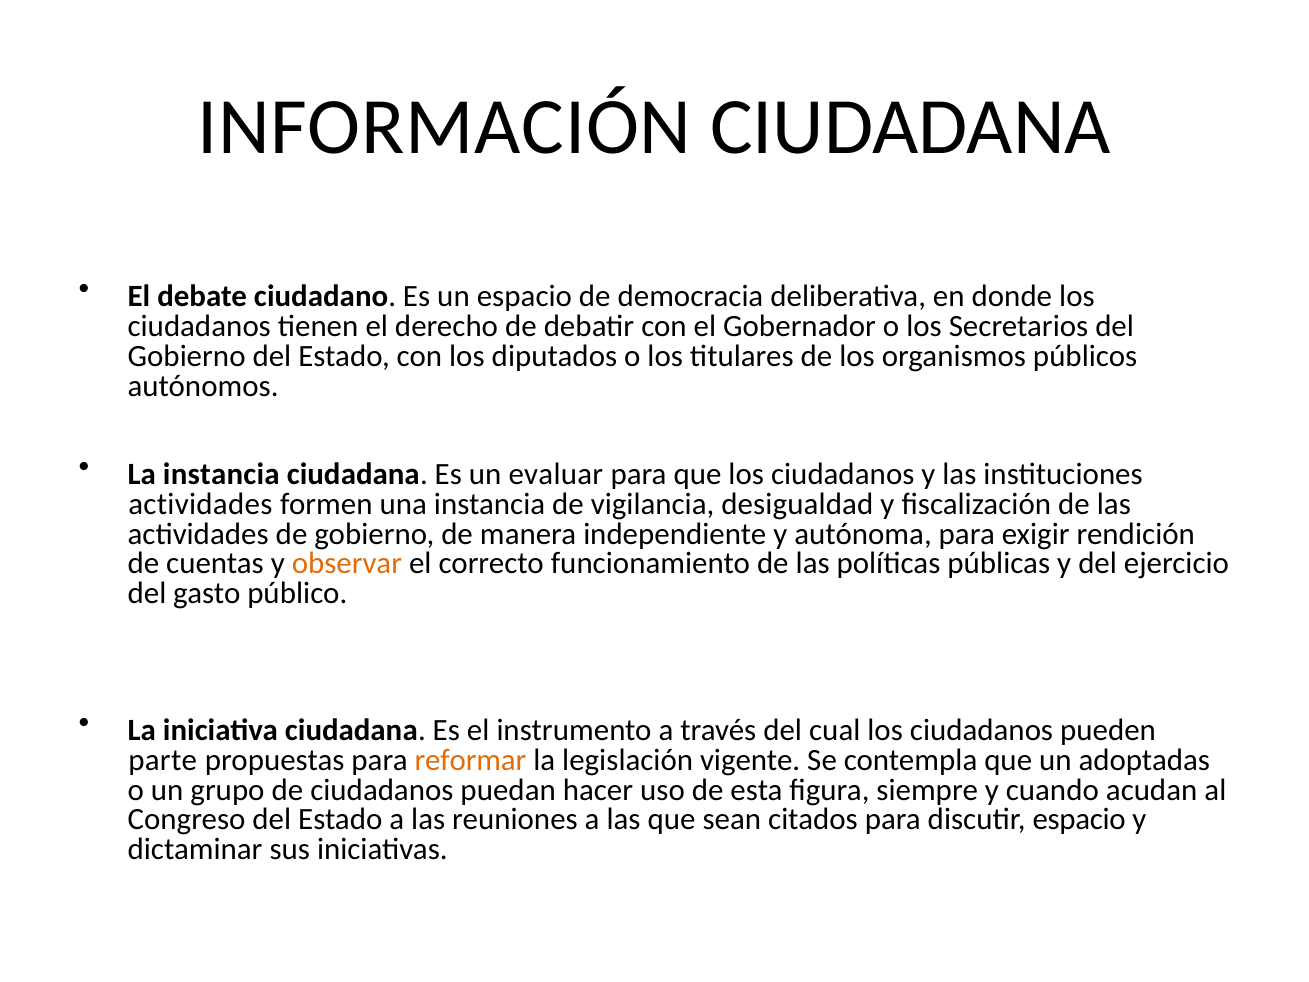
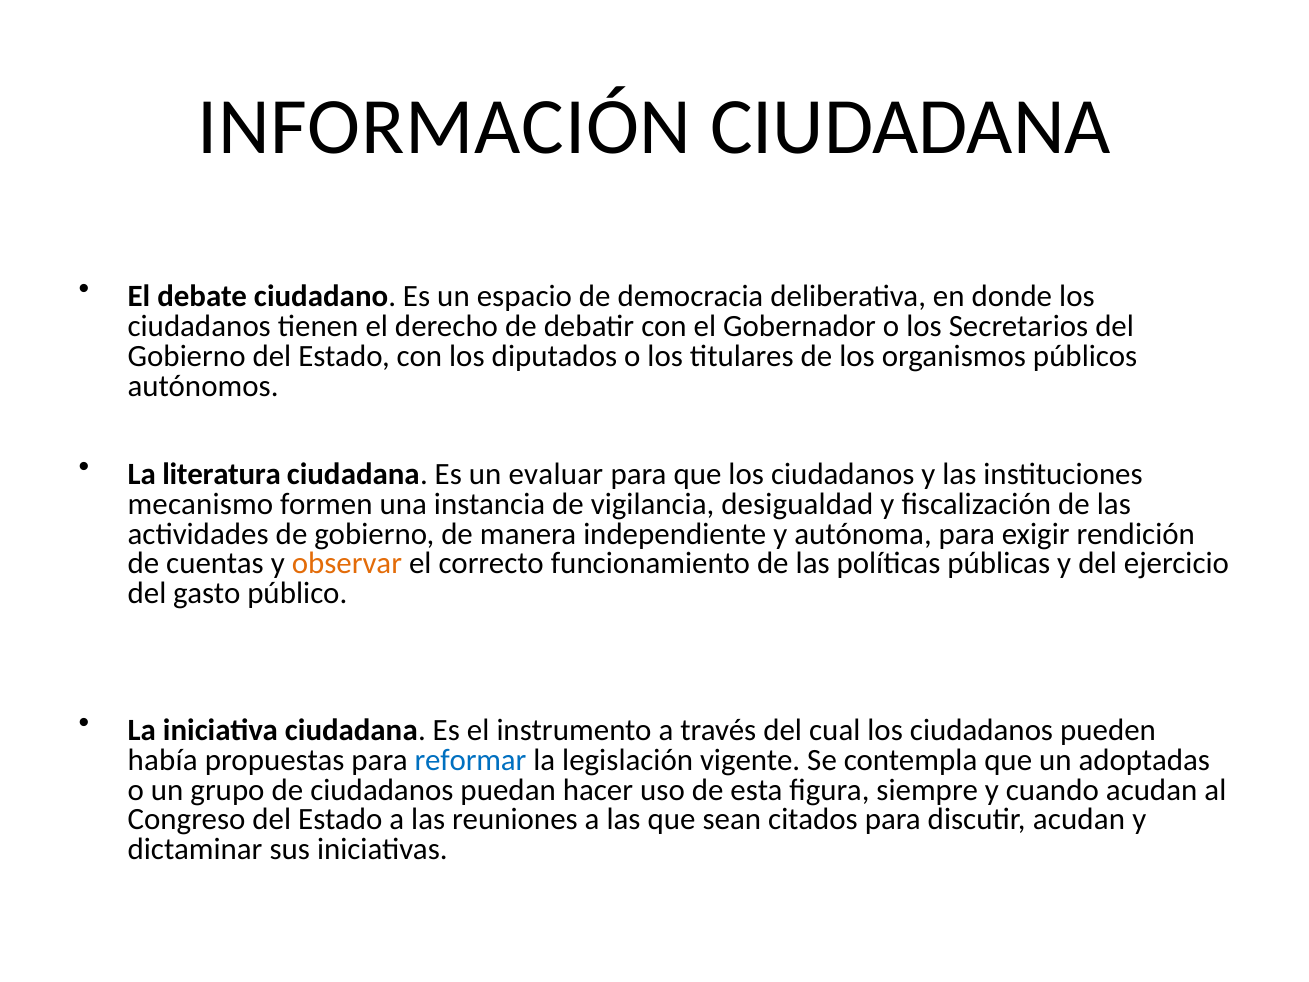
La instancia: instancia -> literatura (222, 475)
actividades: actividades -> mecanismo (200, 504)
parte: parte -> había (163, 760)
reformar colour: orange -> blue (470, 760)
discutir espacio: espacio -> acudan (1079, 819)
